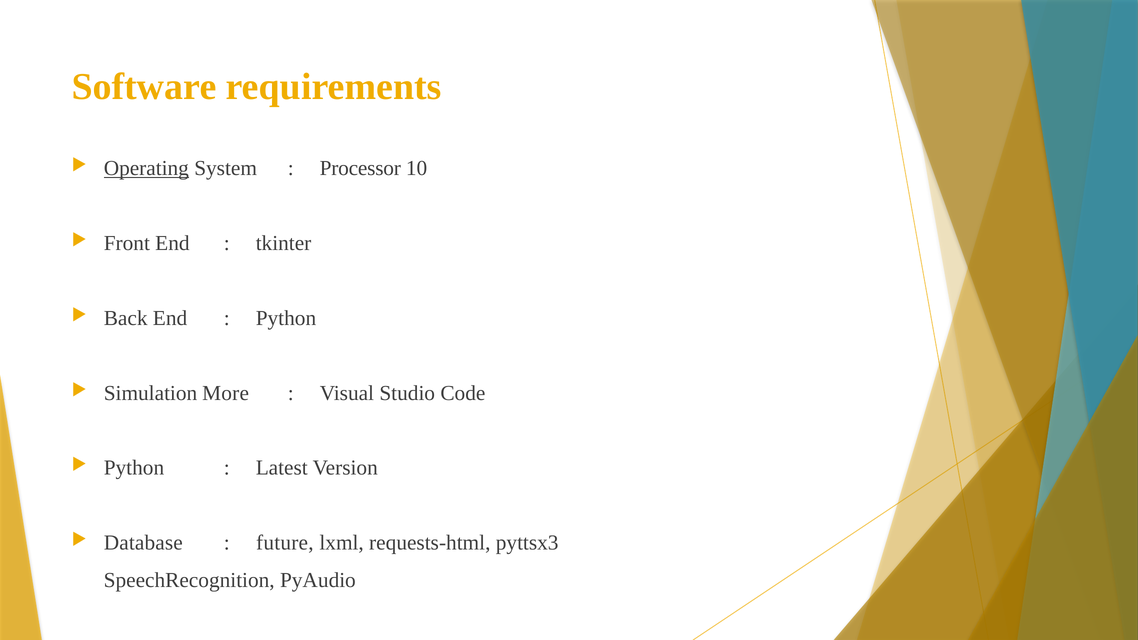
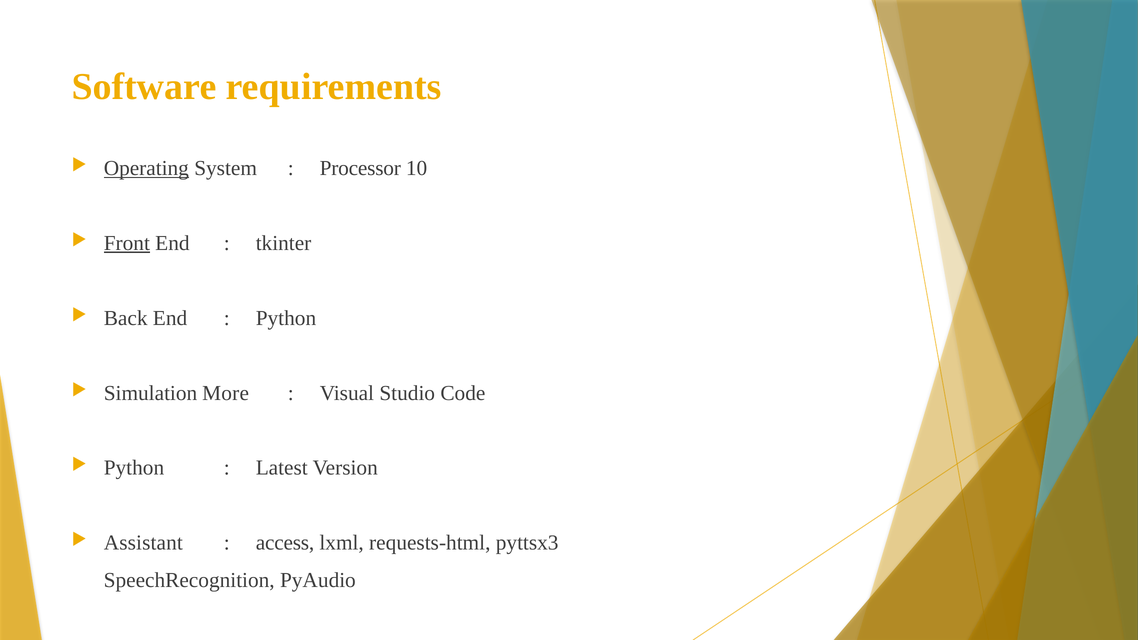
Front underline: none -> present (127, 243)
Database: Database -> Assistant (143, 543)
future: future -> access (285, 543)
